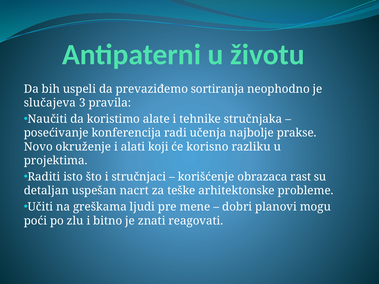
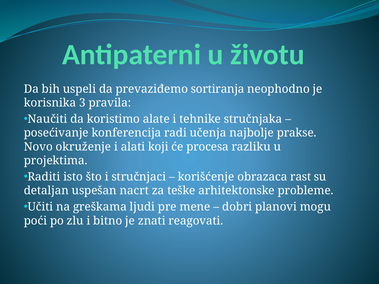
slučajeva: slučajeva -> korisnika (50, 103)
korisno: korisno -> procesa (208, 147)
